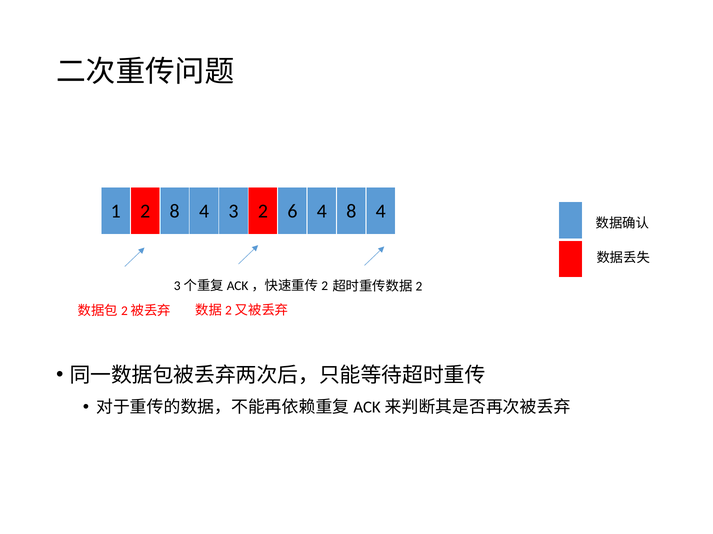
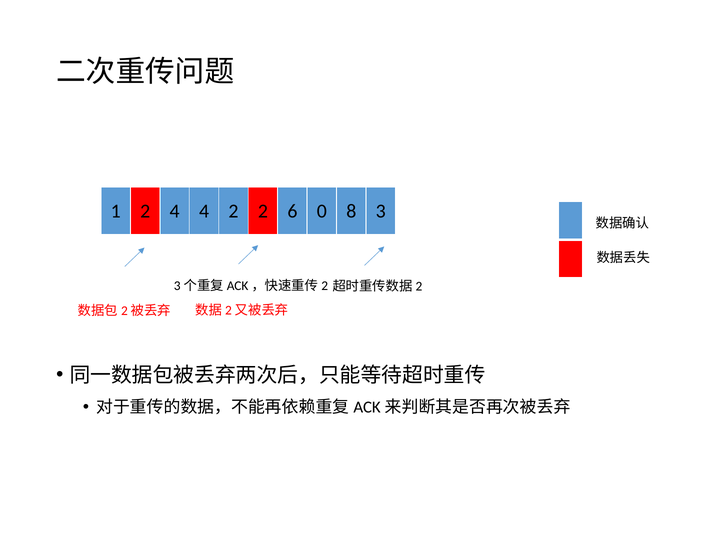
2 8: 8 -> 4 (175, 212)
4 3: 3 -> 2 (234, 212)
6 4: 4 -> 0 (322, 212)
4: 4 -> 3 (381, 212)
